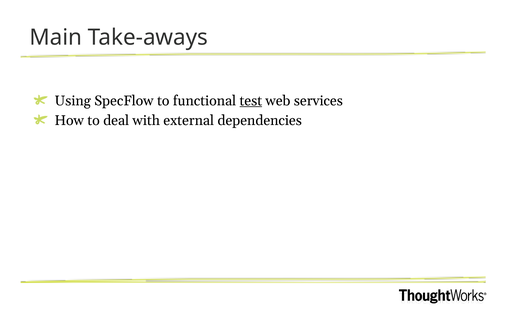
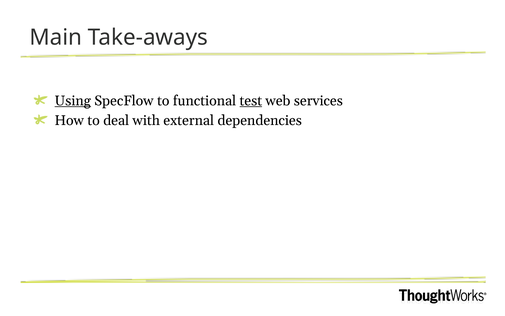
Using underline: none -> present (73, 101)
